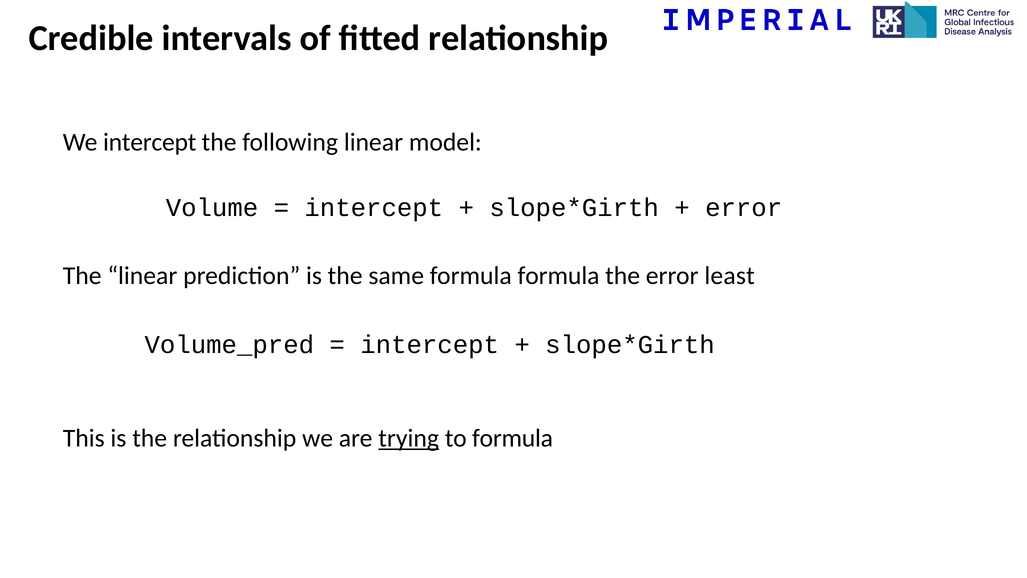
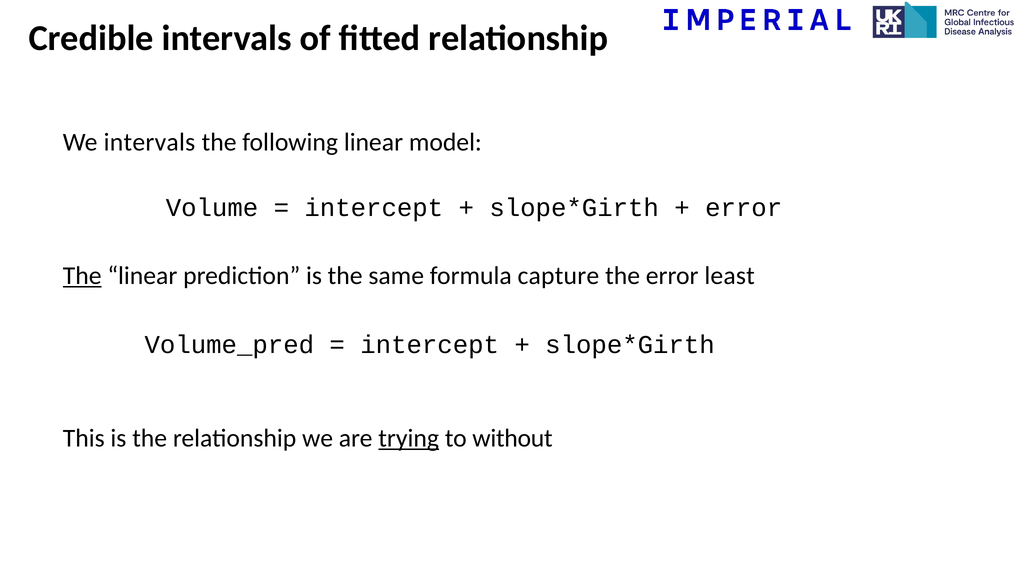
We intercept: intercept -> intervals (149, 142)
The underline: none -> present (82, 276)
formula formula: formula -> capture (558, 276)
to formula: formula -> without (513, 438)
